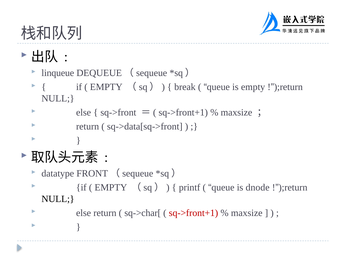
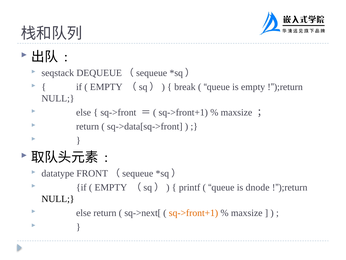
linqueue: linqueue -> seqstack (58, 73)
sq->char[: sq->char[ -> sq->next[ (143, 213)
sq->front+1 colour: red -> orange (193, 213)
